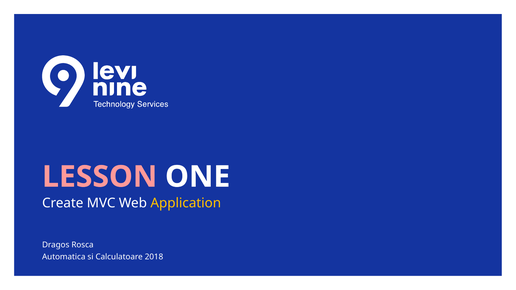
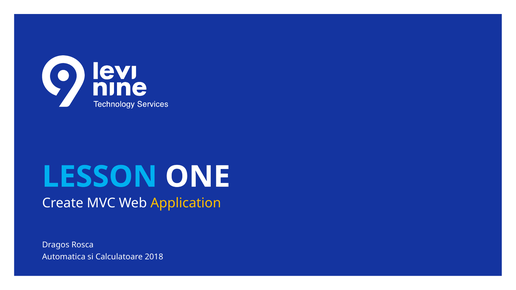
LESSON colour: pink -> light blue (100, 177)
